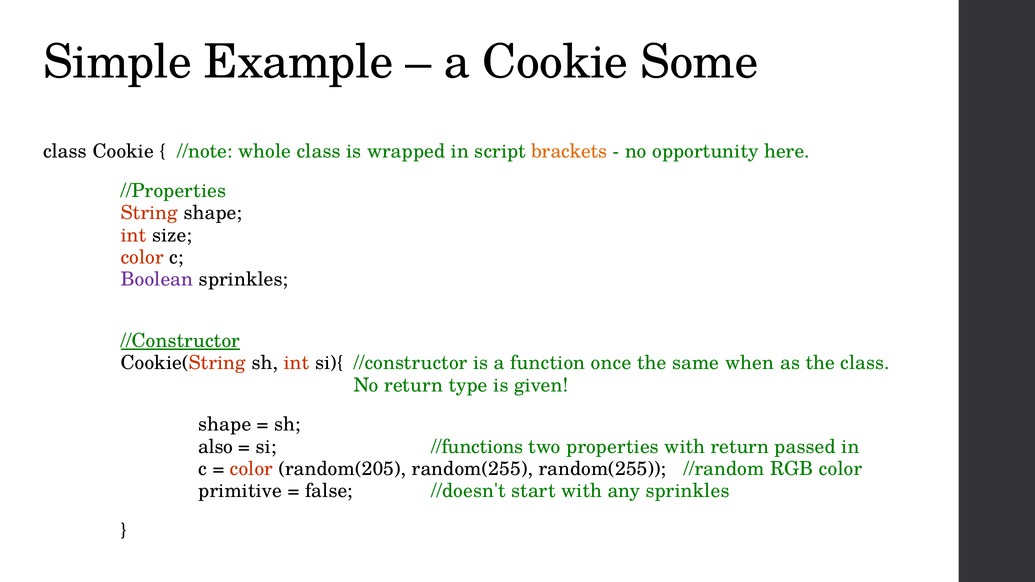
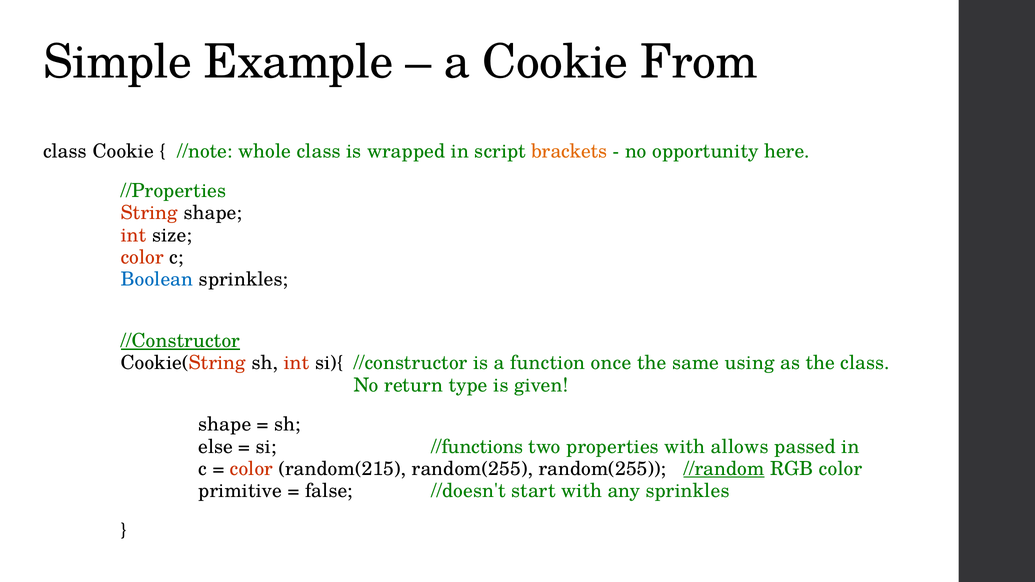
Some: Some -> From (699, 62)
Boolean colour: purple -> blue (157, 279)
when: when -> using (750, 363)
also: also -> else (216, 447)
with return: return -> allows (740, 447)
random(205: random(205 -> random(215 (342, 469)
//random underline: none -> present (724, 469)
